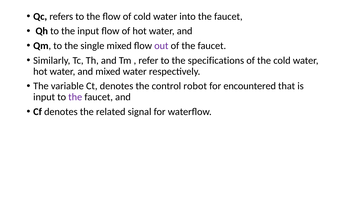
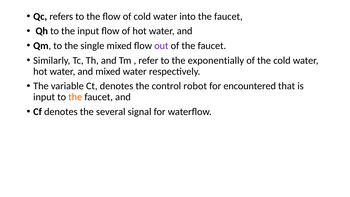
specifications: specifications -> exponentially (216, 60)
the colour: purple -> orange (75, 97)
related: related -> several (111, 112)
